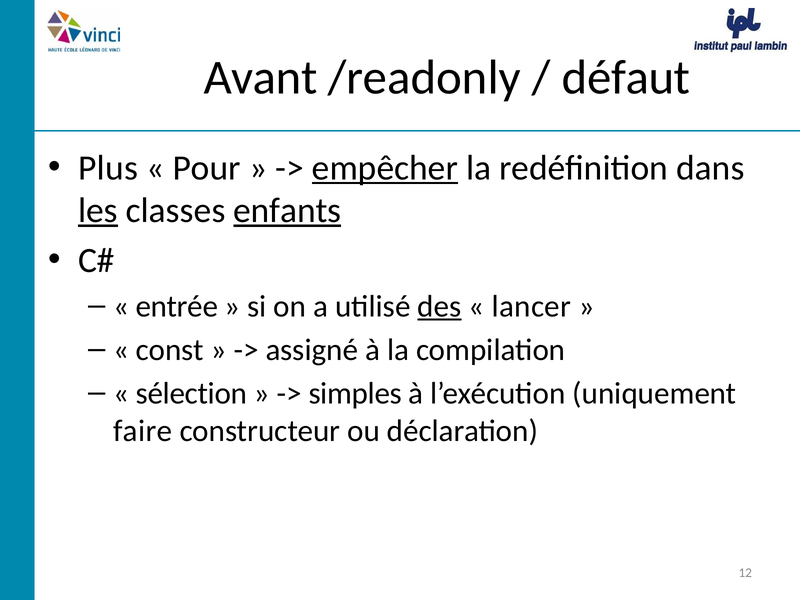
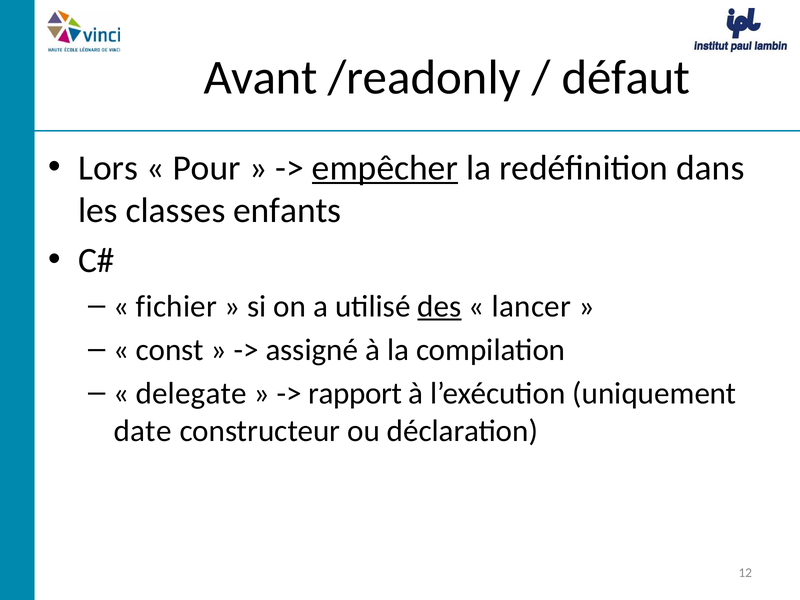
Plus: Plus -> Lors (108, 168)
les underline: present -> none (98, 211)
enfants underline: present -> none (287, 211)
entrée: entrée -> fichier (176, 306)
sélection: sélection -> delegate (191, 393)
simples: simples -> rapport (355, 393)
faire: faire -> date (143, 431)
